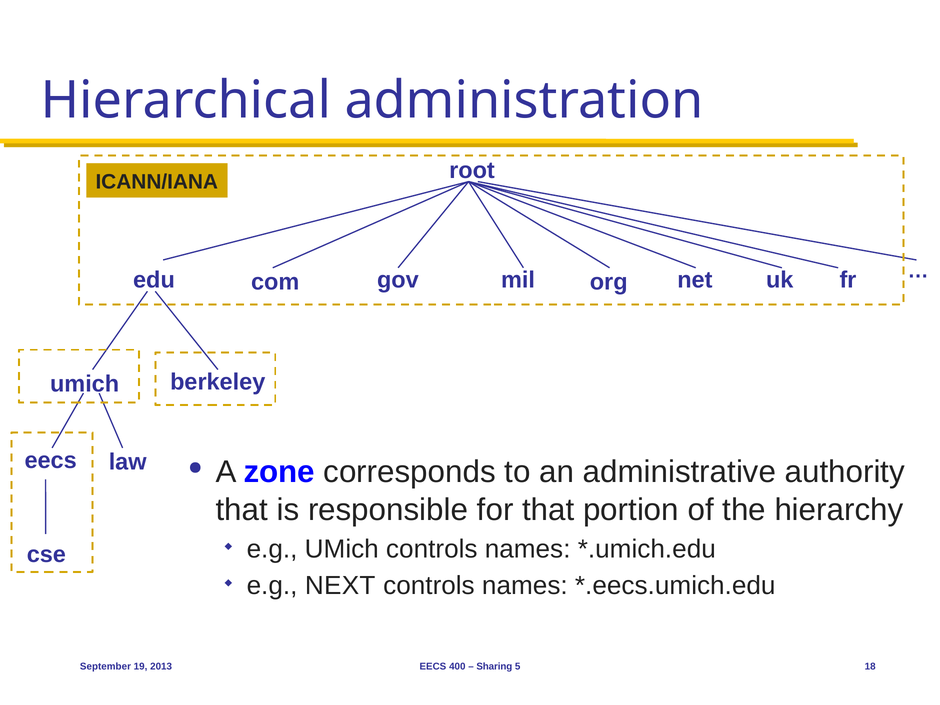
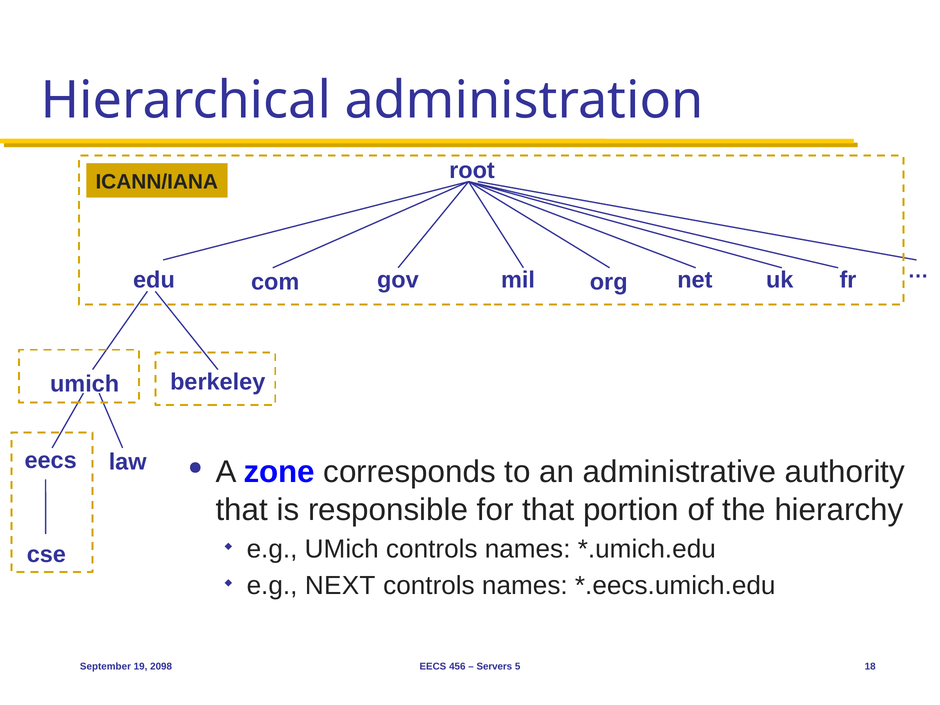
2013: 2013 -> 2098 (161, 666)
400: 400 -> 456 (457, 666)
Sharing: Sharing -> Servers (494, 666)
